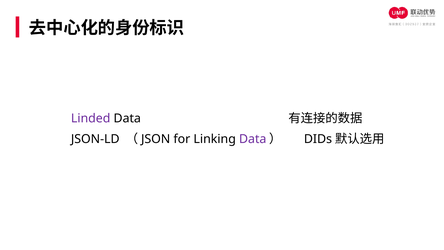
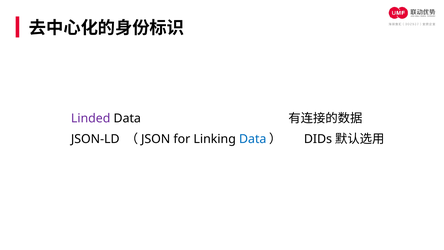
Data colour: purple -> blue (253, 139)
